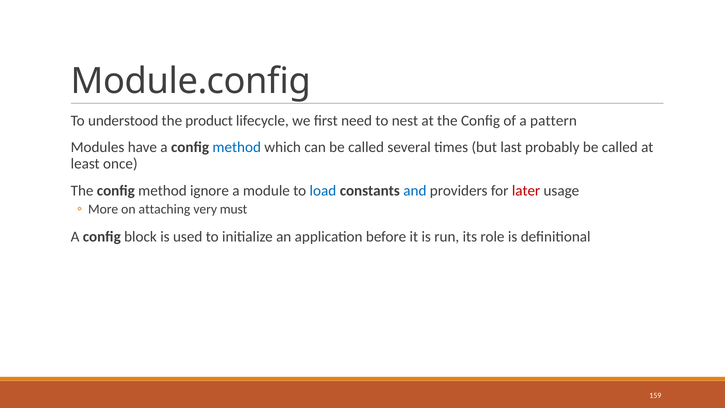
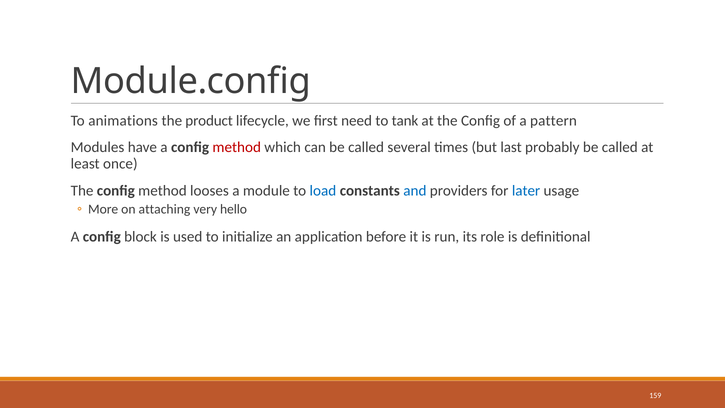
understood: understood -> animations (123, 121)
nest: nest -> tank (405, 121)
method colour: blue -> red (237, 147)
ignore: ignore -> looses (209, 191)
later colour: red -> blue (526, 191)
must: must -> hello (234, 209)
